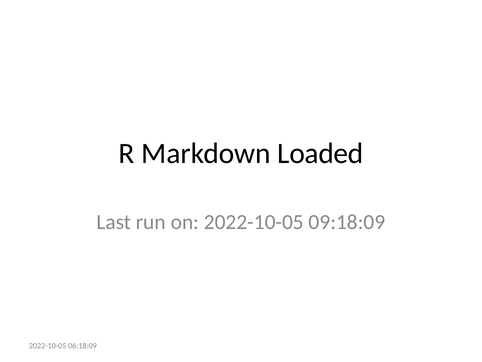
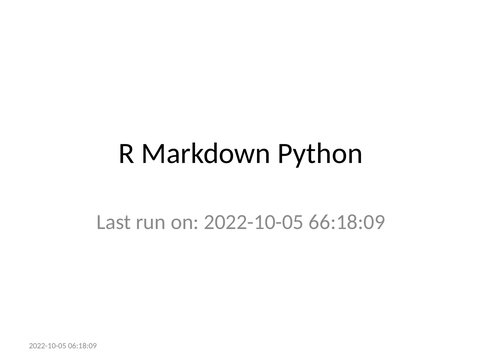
Loaded: Loaded -> Python (320, 153)
09:18:09: 09:18:09 -> 66:18:09 (347, 222)
